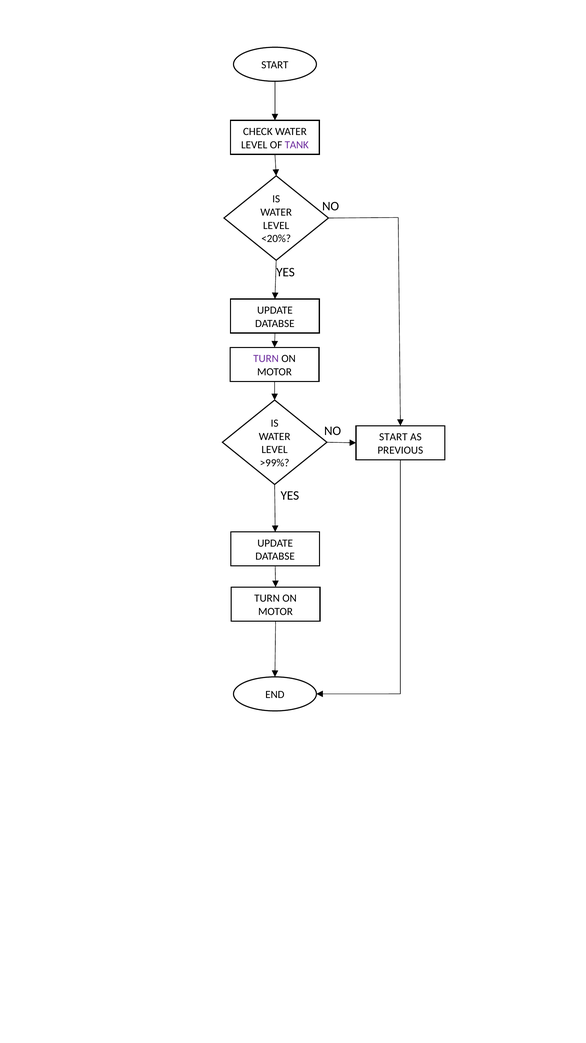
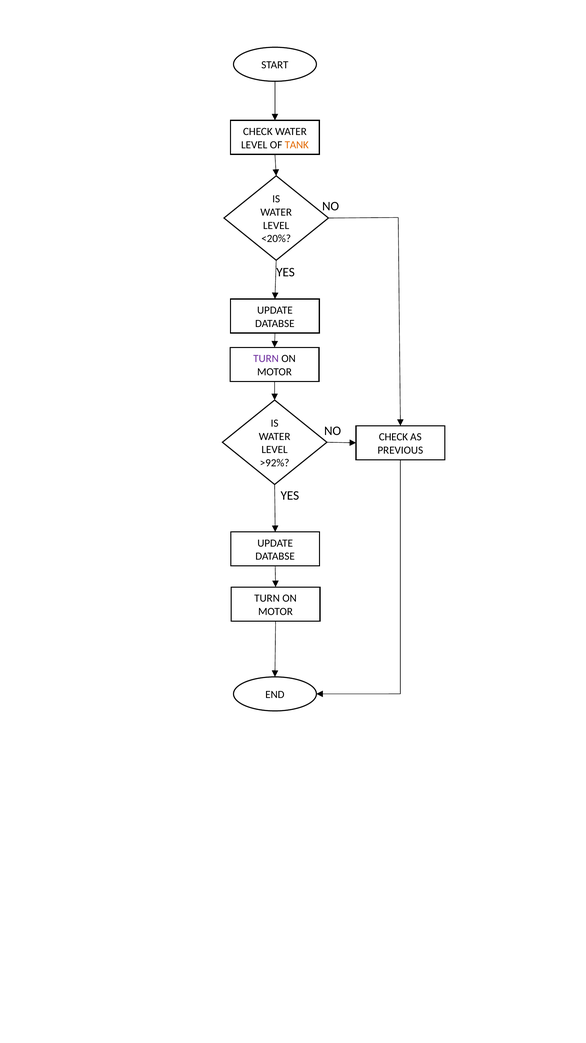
TANK colour: purple -> orange (297, 145)
START: START -> CHECK (393, 436)
>99%: >99% -> >92% (275, 462)
